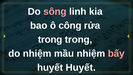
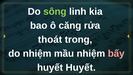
sông colour: pink -> light green (55, 11)
công: công -> căng (70, 25)
trong: trong -> thoát (50, 39)
